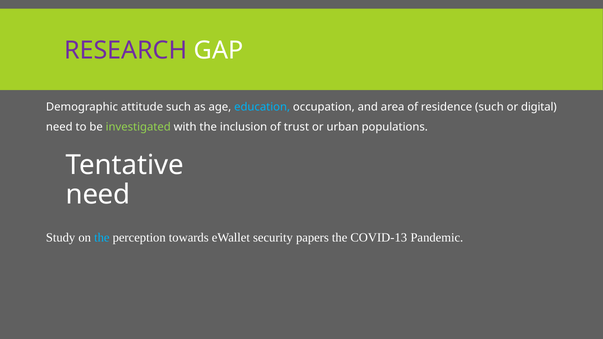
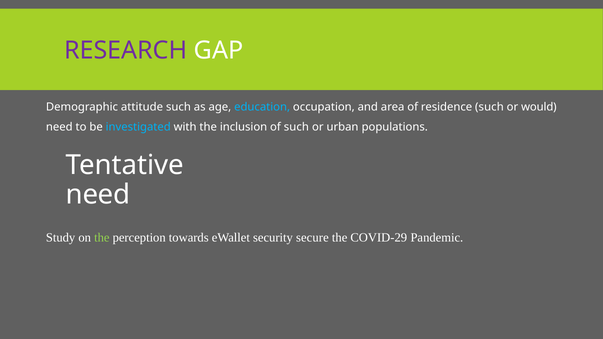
digital: digital -> would (539, 107)
investigated colour: light green -> light blue (138, 127)
of trust: trust -> such (296, 127)
the colour: light blue -> light green (102, 238)
papers: papers -> secure (312, 238)
COVID-13: COVID-13 -> COVID-29 (379, 238)
